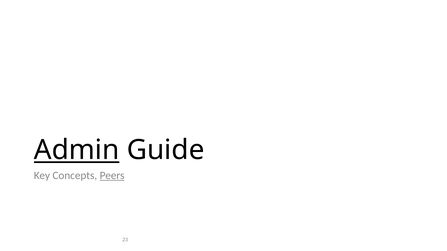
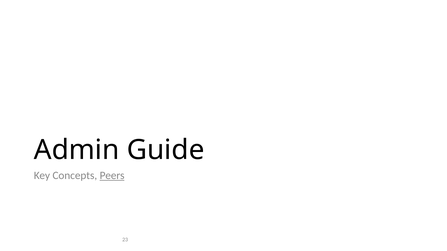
Admin underline: present -> none (77, 150)
